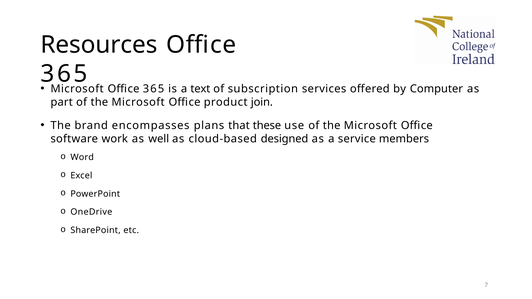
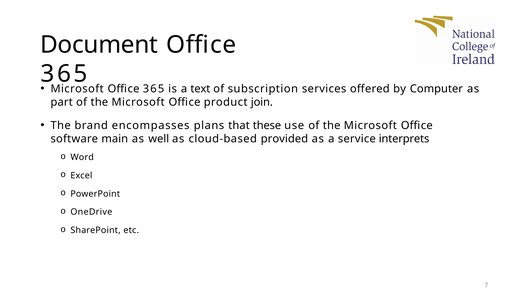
Resources: Resources -> Document (99, 45)
work: work -> main (115, 139)
designed: designed -> provided (284, 139)
members: members -> interprets (404, 139)
